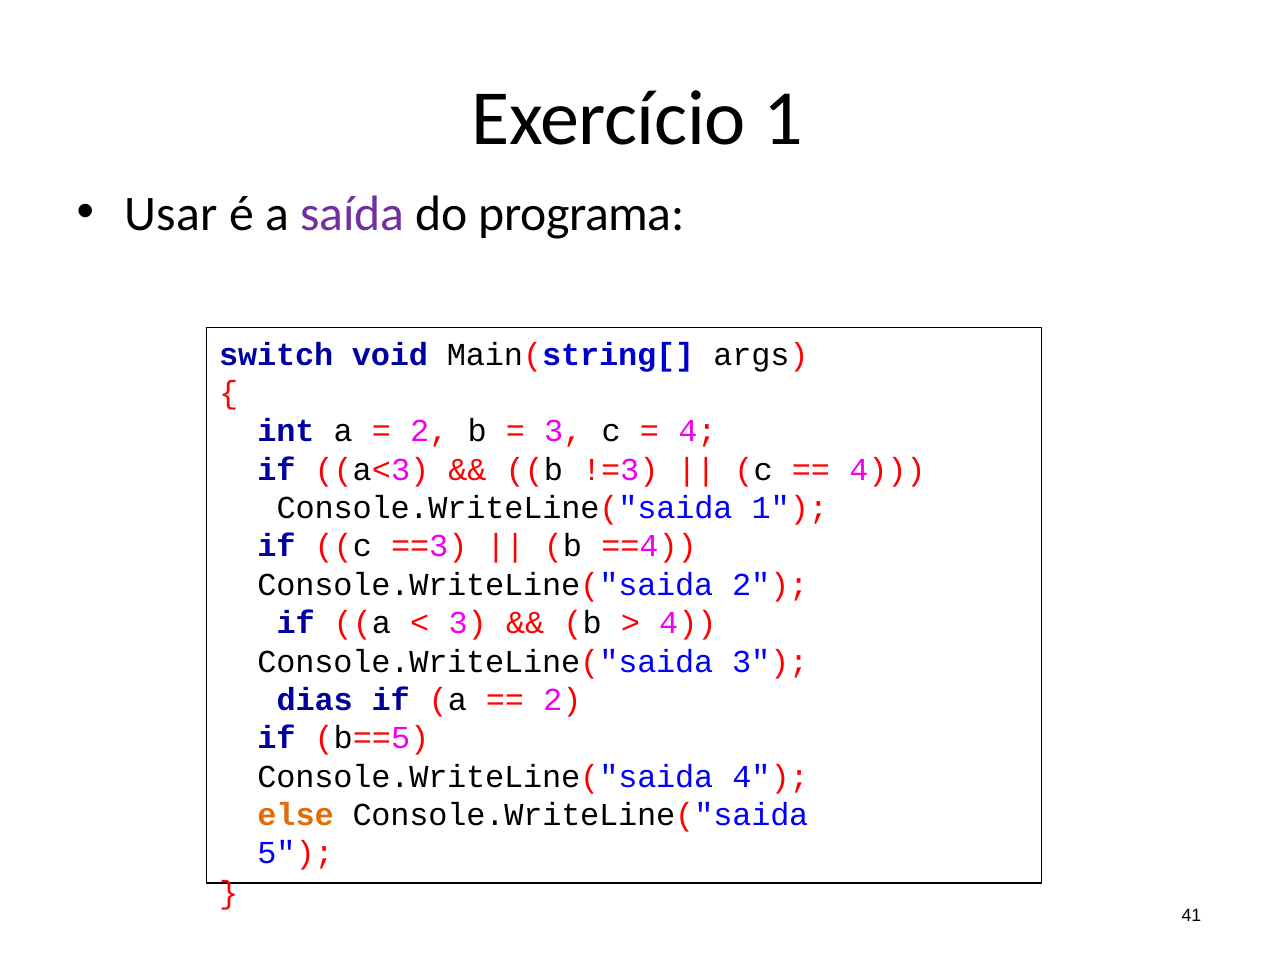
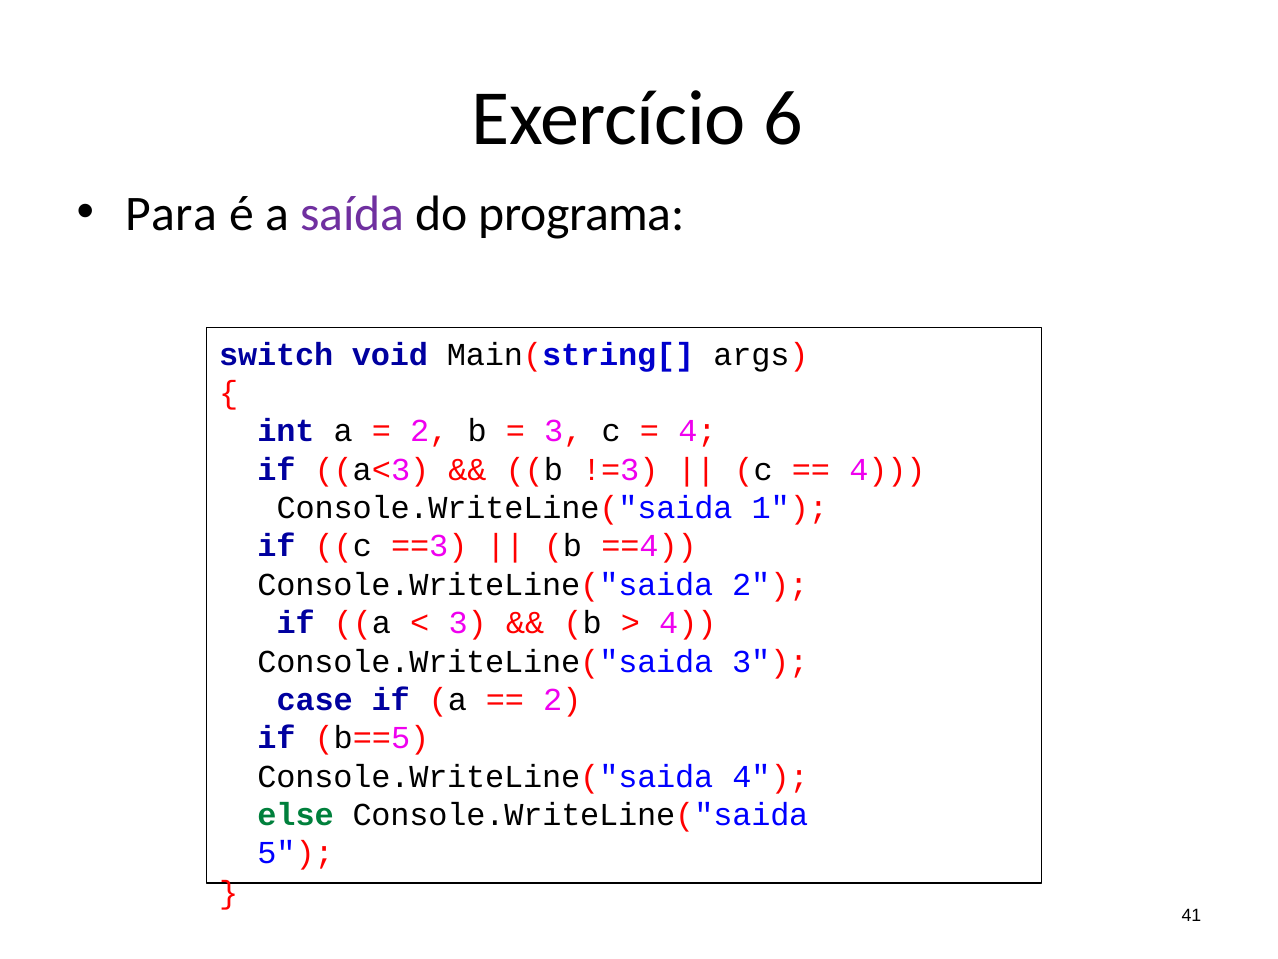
Exercício 1: 1 -> 6 (783, 119)
Usar: Usar -> Para (171, 214)
dias: dias -> case (315, 700)
else colour: orange -> green (296, 815)
